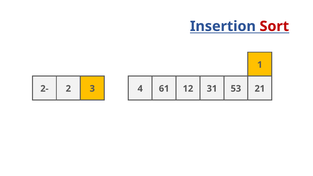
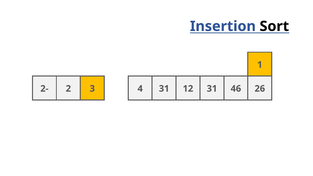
Sort colour: red -> black (274, 26)
2 61: 61 -> 31 (164, 89)
53: 53 -> 46 (236, 89)
21: 21 -> 26 (260, 89)
